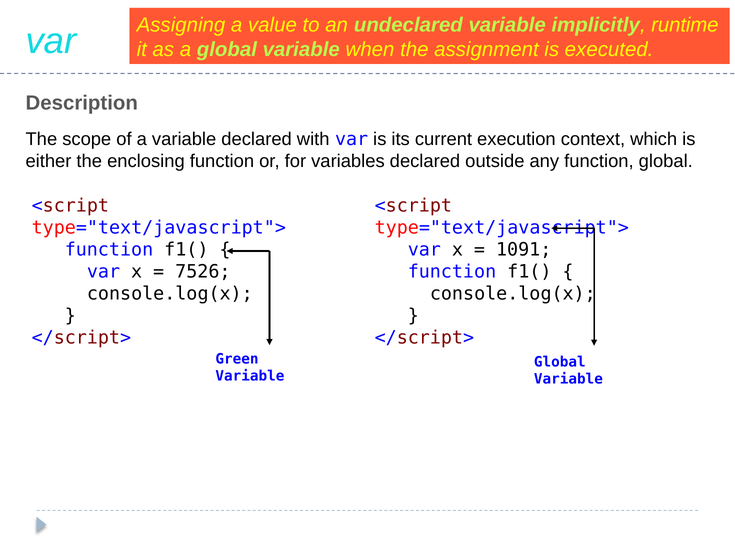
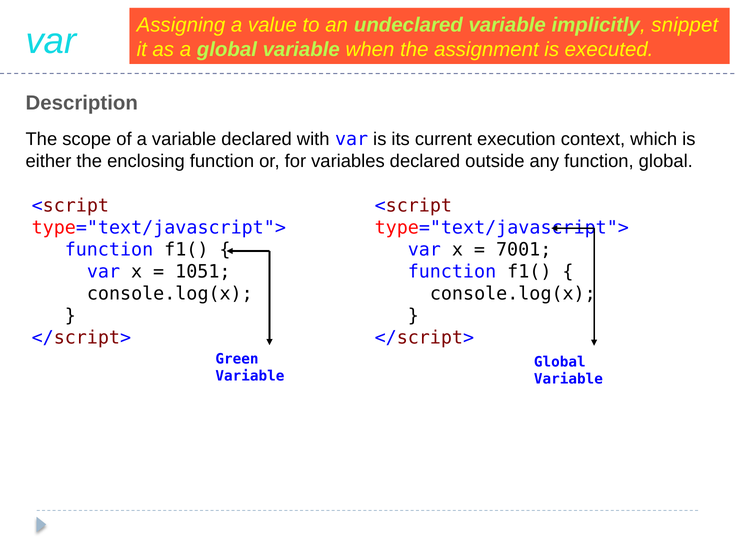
runtime: runtime -> snippet (685, 25)
1091: 1091 -> 7001 (524, 250)
7526: 7526 -> 1051 (203, 272)
